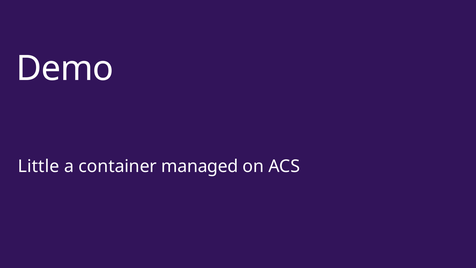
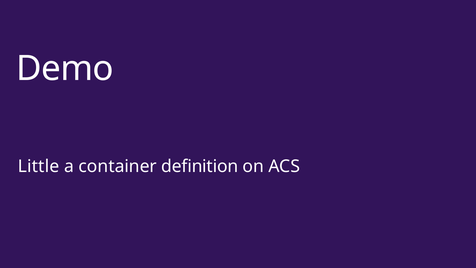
managed: managed -> definition (200, 166)
